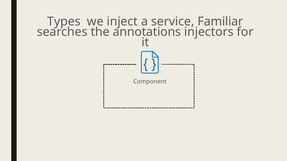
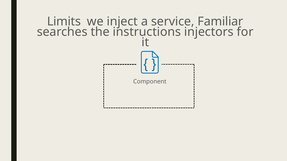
Types: Types -> Limits (64, 22)
annotations: annotations -> instructions (147, 32)
